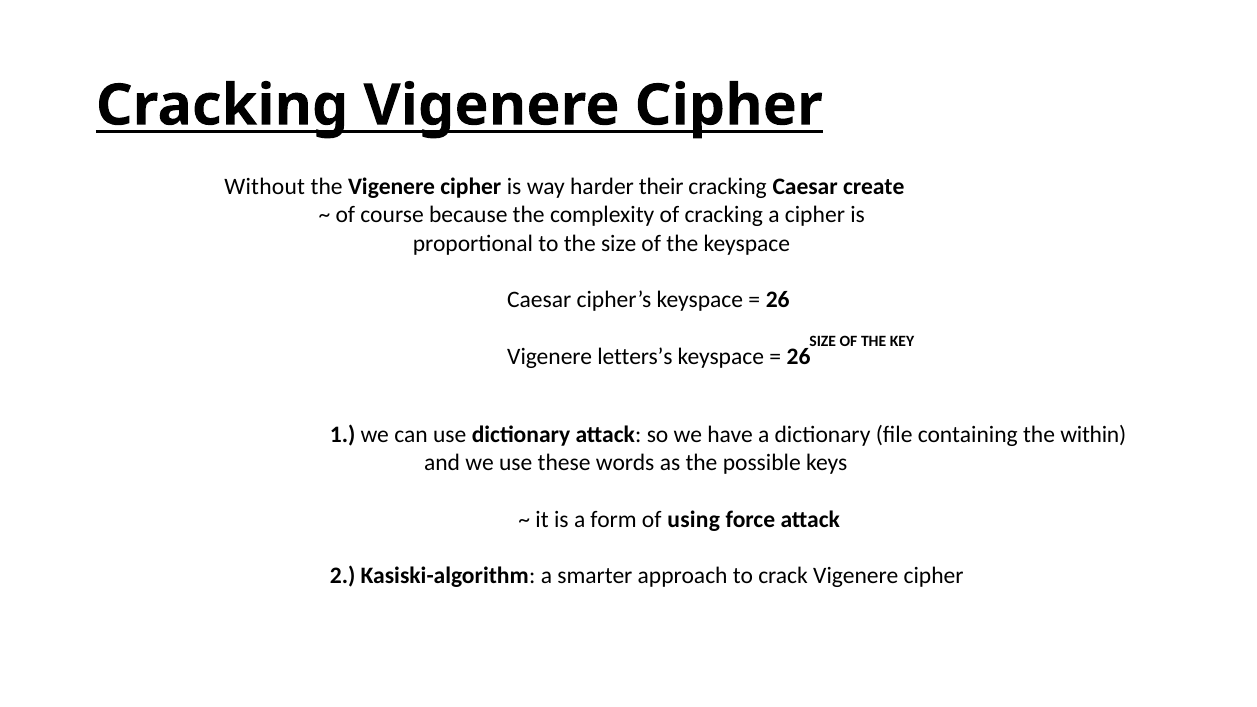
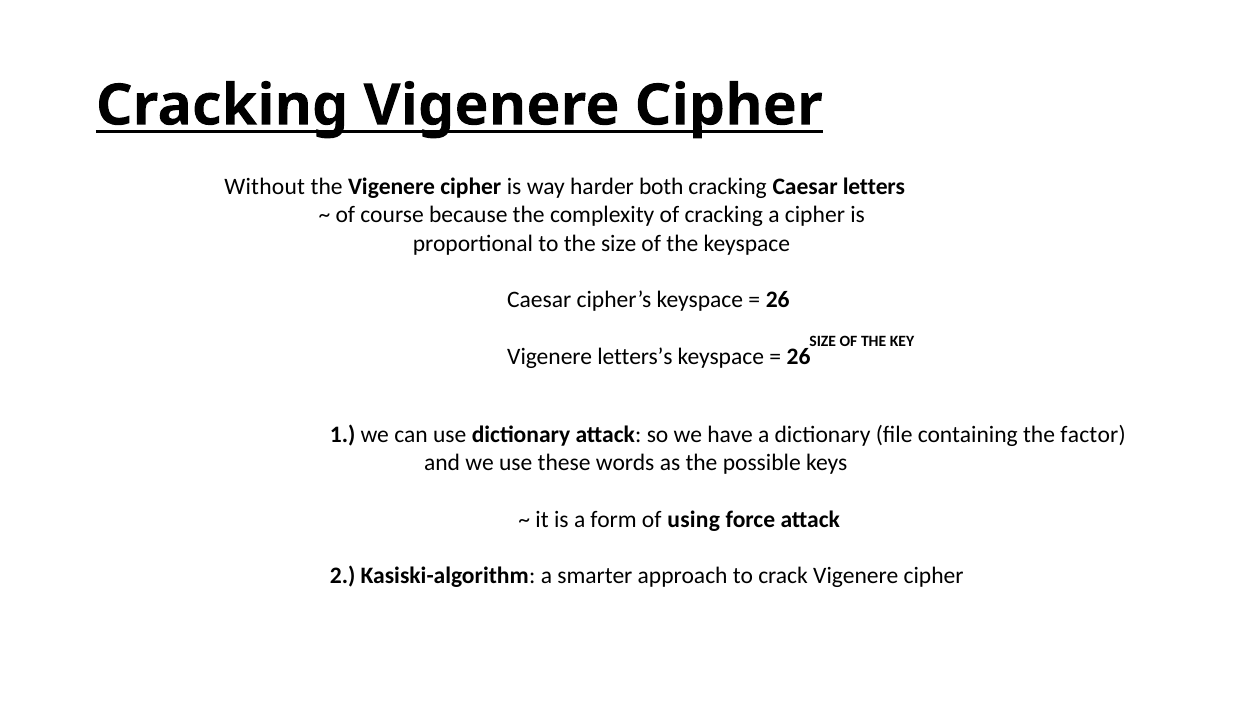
their: their -> both (661, 187)
create: create -> letters (874, 187)
within: within -> factor (1093, 435)
